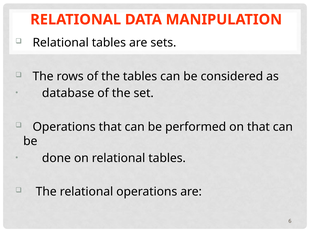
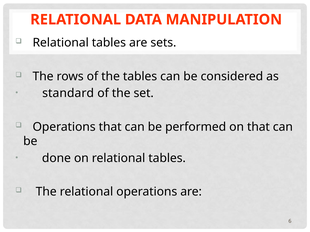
database: database -> standard (68, 93)
